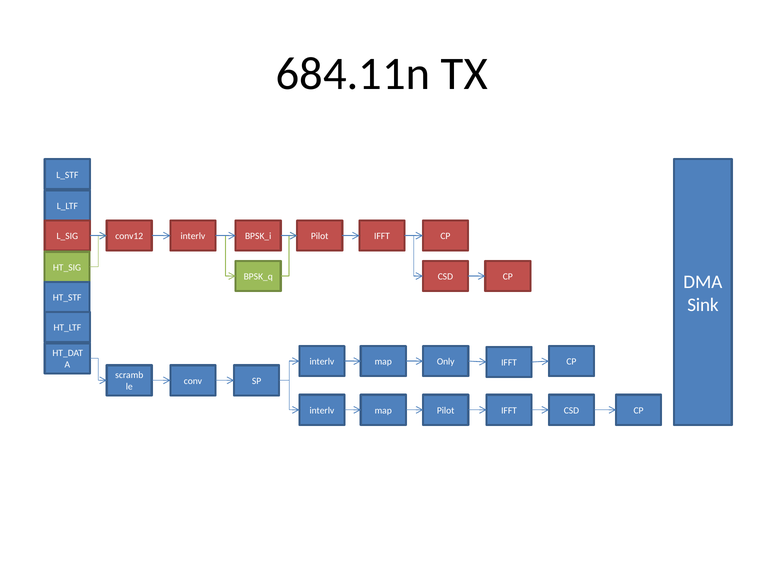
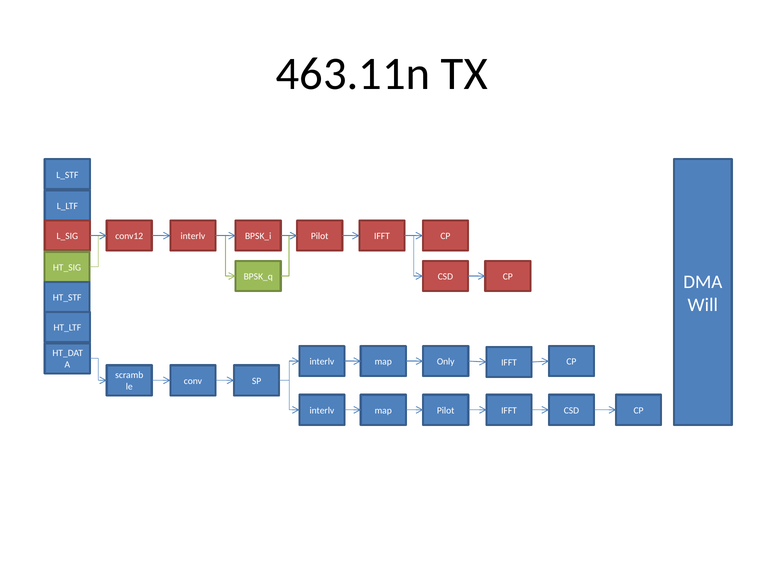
684.11n: 684.11n -> 463.11n (353, 74)
Sink: Sink -> Will (703, 305)
